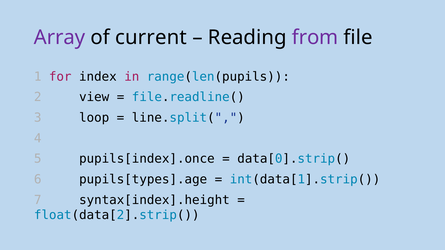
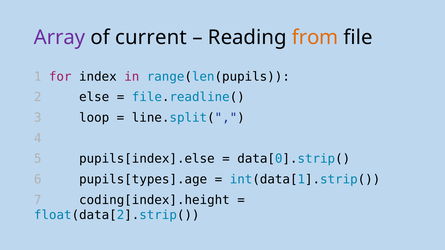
from colour: purple -> orange (315, 37)
view: view -> else (94, 97)
pupils[index].once: pupils[index].once -> pupils[index].else (147, 159)
syntax[index].height: syntax[index].height -> coding[index].height (154, 200)
